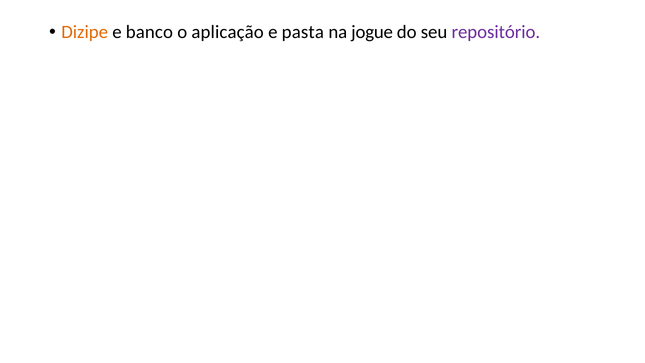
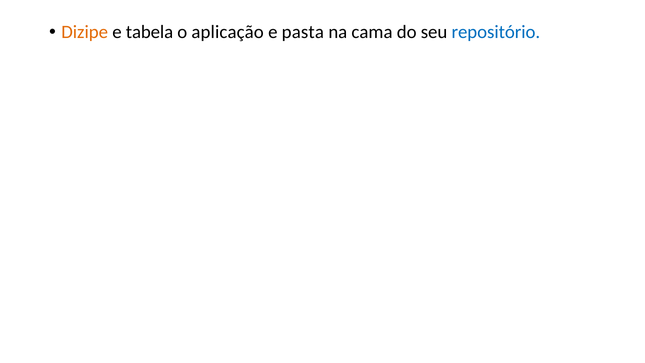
banco: banco -> tabela (150, 32)
jogue: jogue -> cama (372, 32)
repositório colour: purple -> blue (496, 32)
